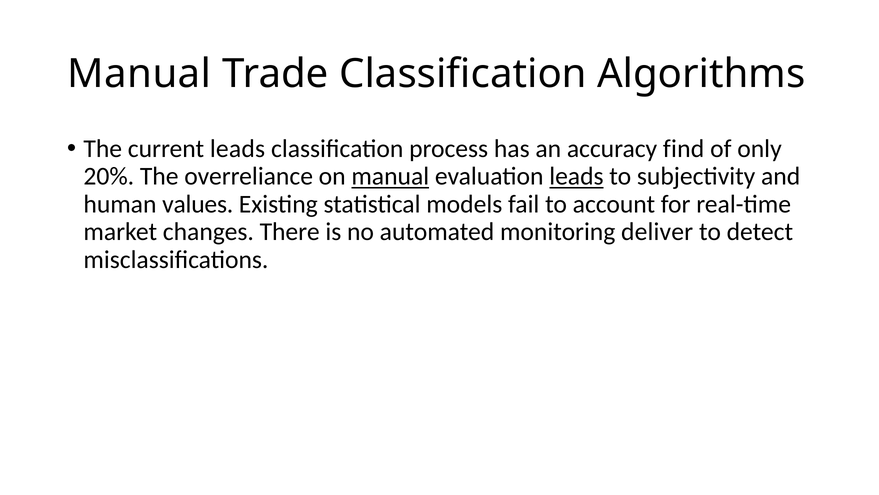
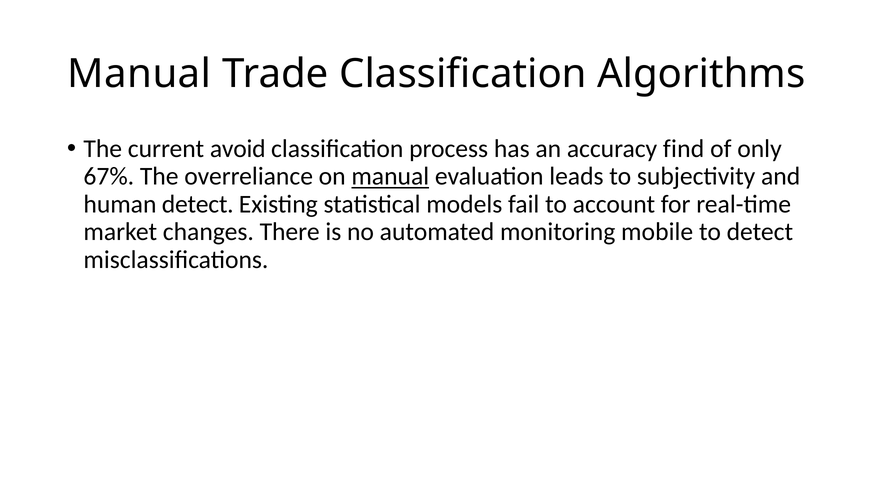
current leads: leads -> avoid (238, 149)
20%: 20% -> 67% (109, 176)
leads underline: present -> none (576, 176)
human values: values -> detect (198, 204)
deliver: deliver -> mobile (657, 232)
